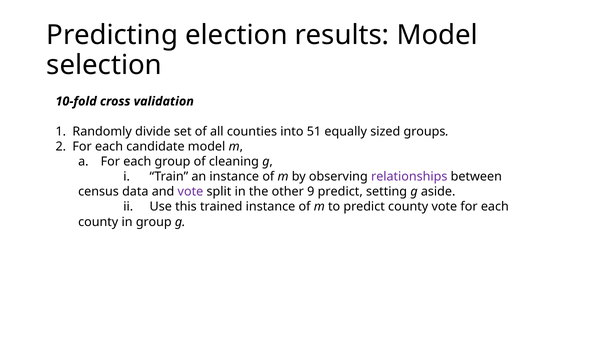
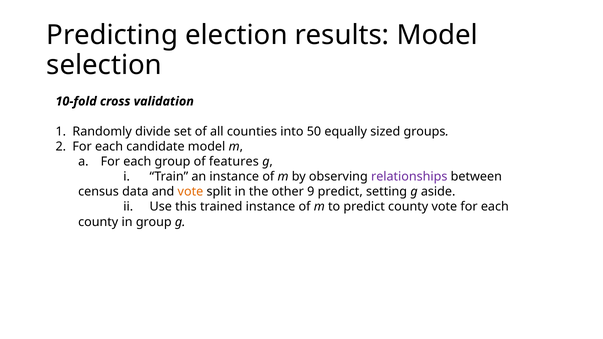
51: 51 -> 50 (314, 132)
cleaning: cleaning -> features (234, 162)
vote colour: purple -> orange (190, 192)
